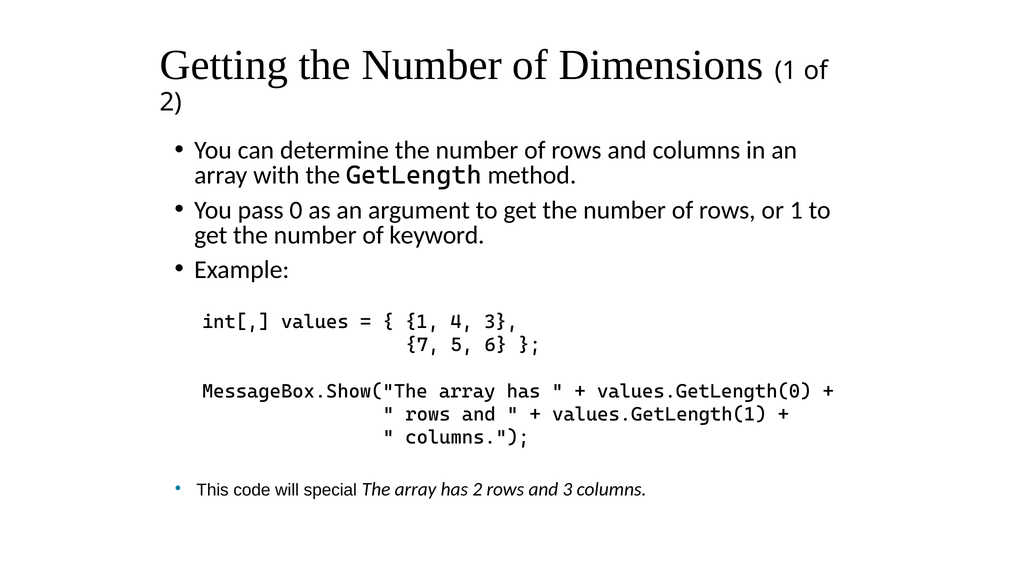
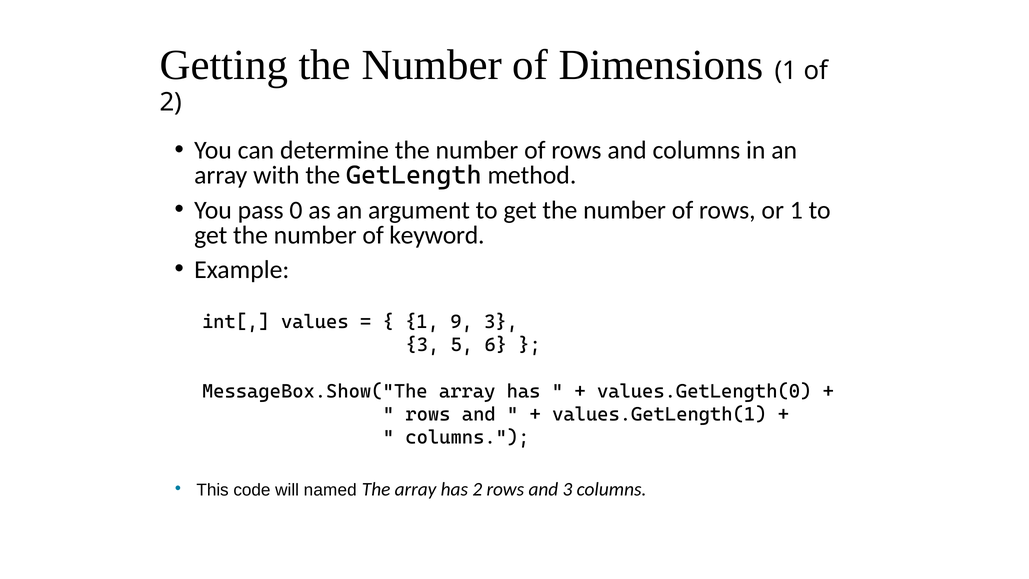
4: 4 -> 9 (462, 322)
7: 7 -> 3 (422, 345)
special: special -> named (330, 490)
